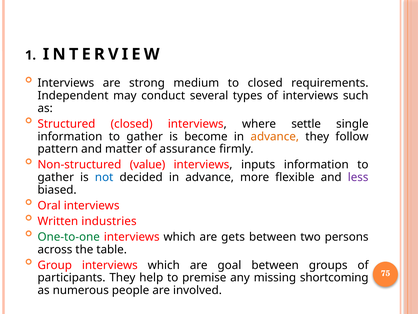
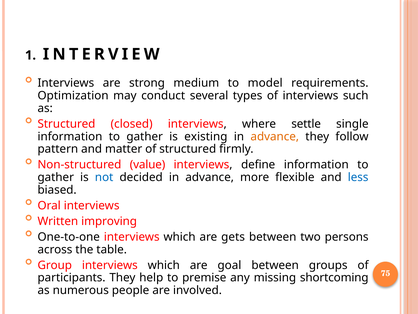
to closed: closed -> model (265, 83)
Independent: Independent -> Optimization (73, 96)
become: become -> existing (206, 136)
of assurance: assurance -> structured (188, 149)
inputs: inputs -> define (258, 164)
less colour: purple -> blue (358, 177)
industries: industries -> improving (109, 221)
One-to-one colour: green -> black (69, 237)
